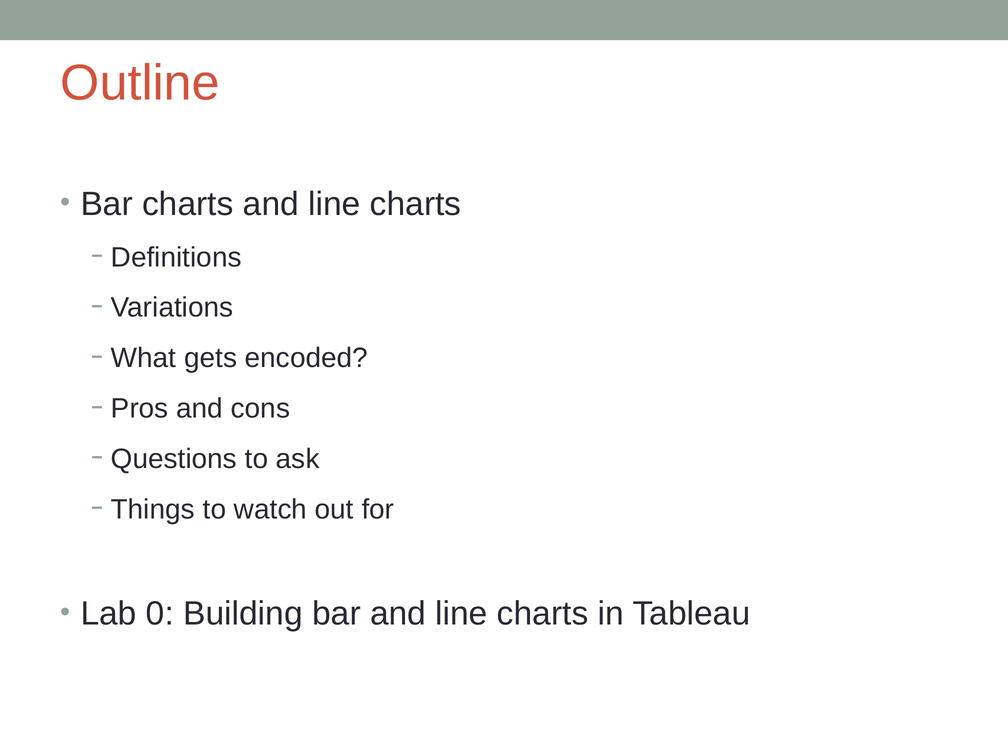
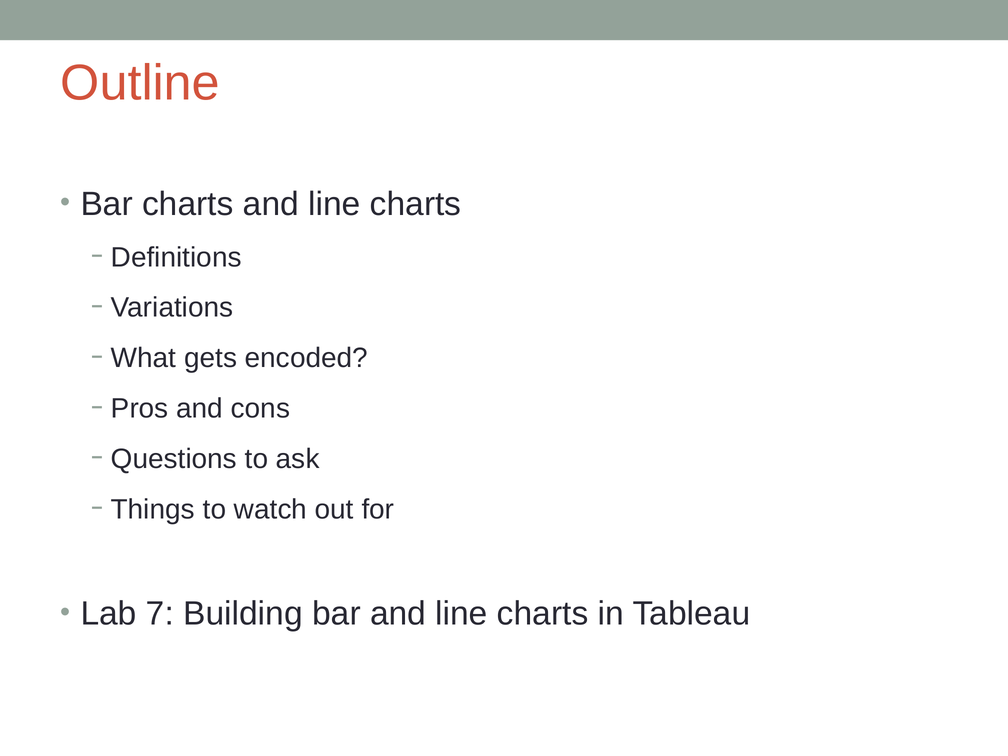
0: 0 -> 7 (160, 614)
